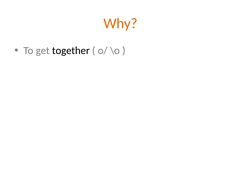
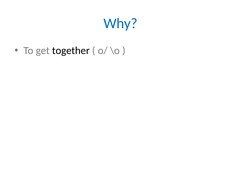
Why colour: orange -> blue (121, 23)
